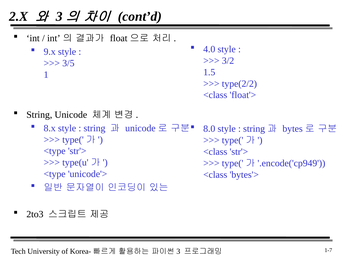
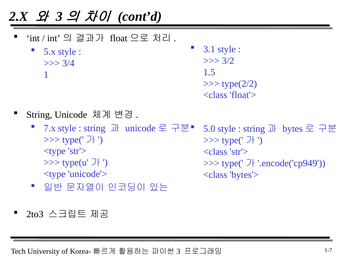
4.0: 4.0 -> 3.1 (209, 49)
9.x: 9.x -> 5.x (50, 52)
3/5: 3/5 -> 3/4 (68, 63)
8.x: 8.x -> 7.x (50, 129)
8.0: 8.0 -> 5.0 (209, 129)
